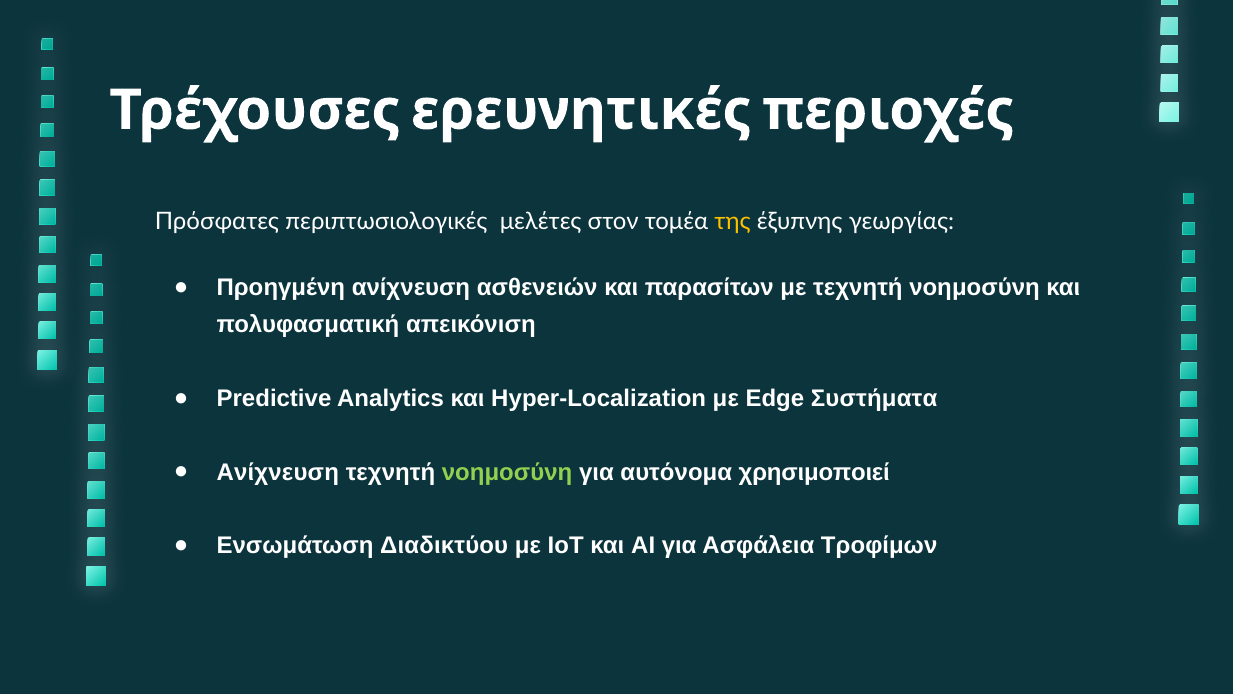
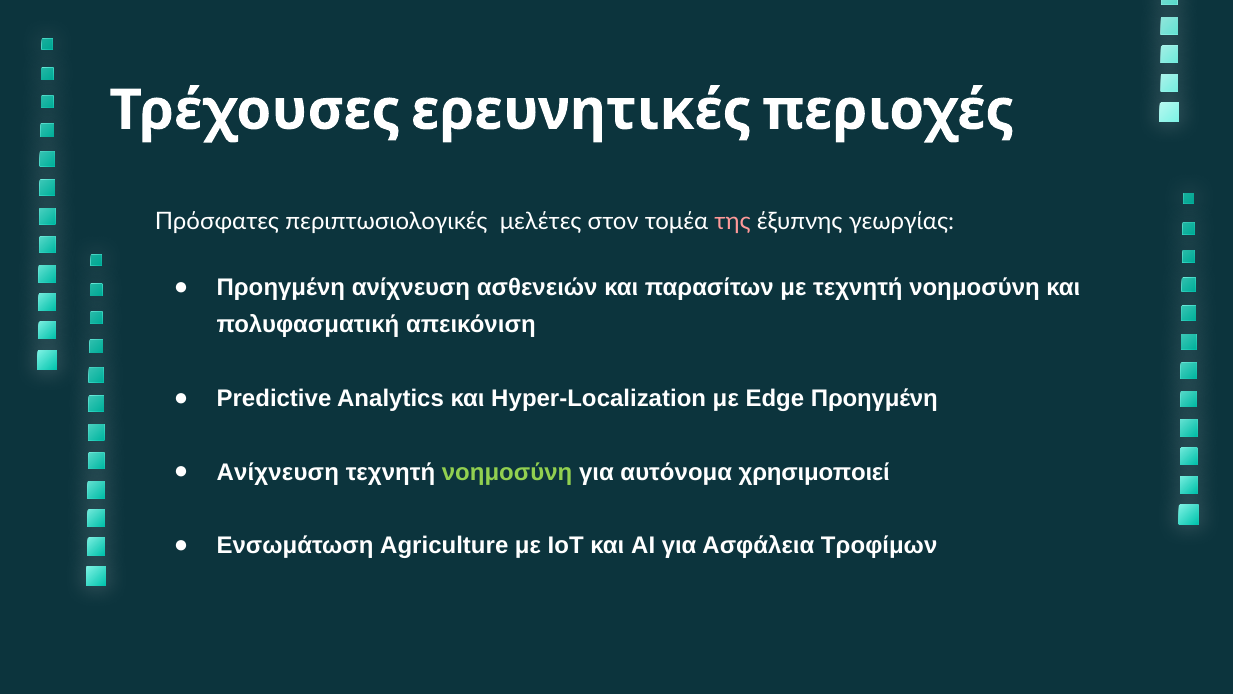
της colour: yellow -> pink (733, 222)
Edge Συστήματα: Συστήματα -> Προηγμένη (874, 398)
Διαδικτύου: Διαδικτύου -> Agriculture (444, 546)
